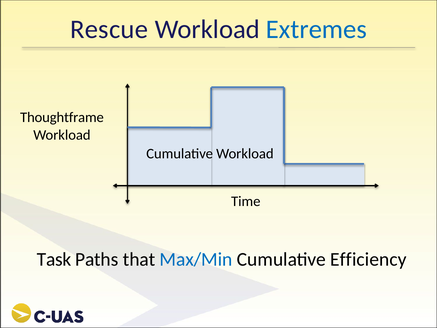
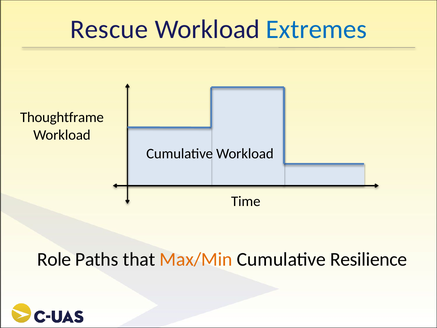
Task: Task -> Role (54, 259)
Max/Min colour: blue -> orange (196, 259)
Efficiency: Efficiency -> Resilience (369, 259)
